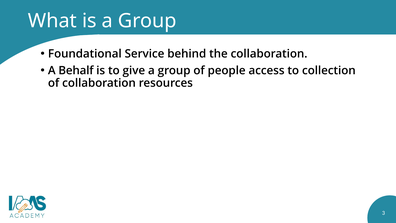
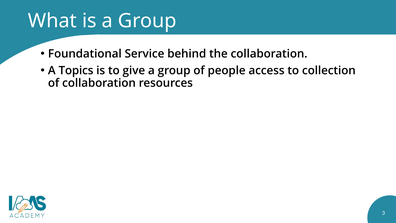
Behalf: Behalf -> Topics (76, 70)
